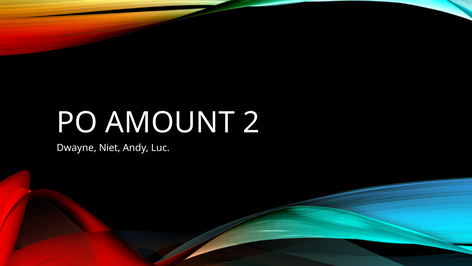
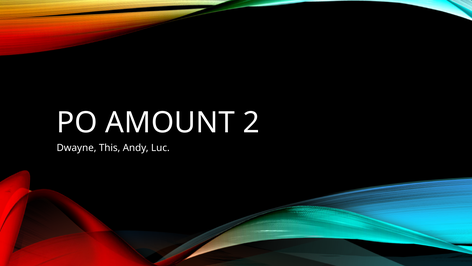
Niet: Niet -> This (110, 148)
